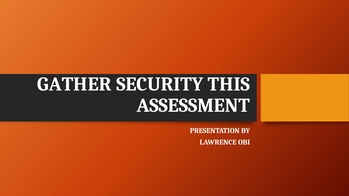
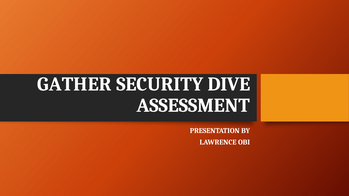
THIS: THIS -> DIVE (229, 84)
